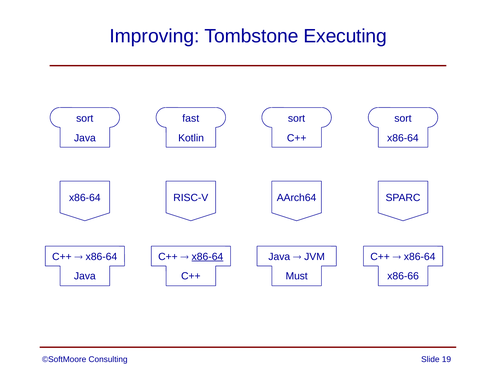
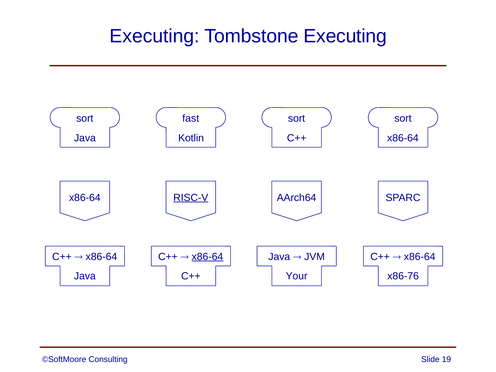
Improving: Improving -> Executing (155, 36)
RISC-V underline: none -> present (191, 198)
Must: Must -> Your (297, 276)
x86-66: x86-66 -> x86-76 (403, 276)
